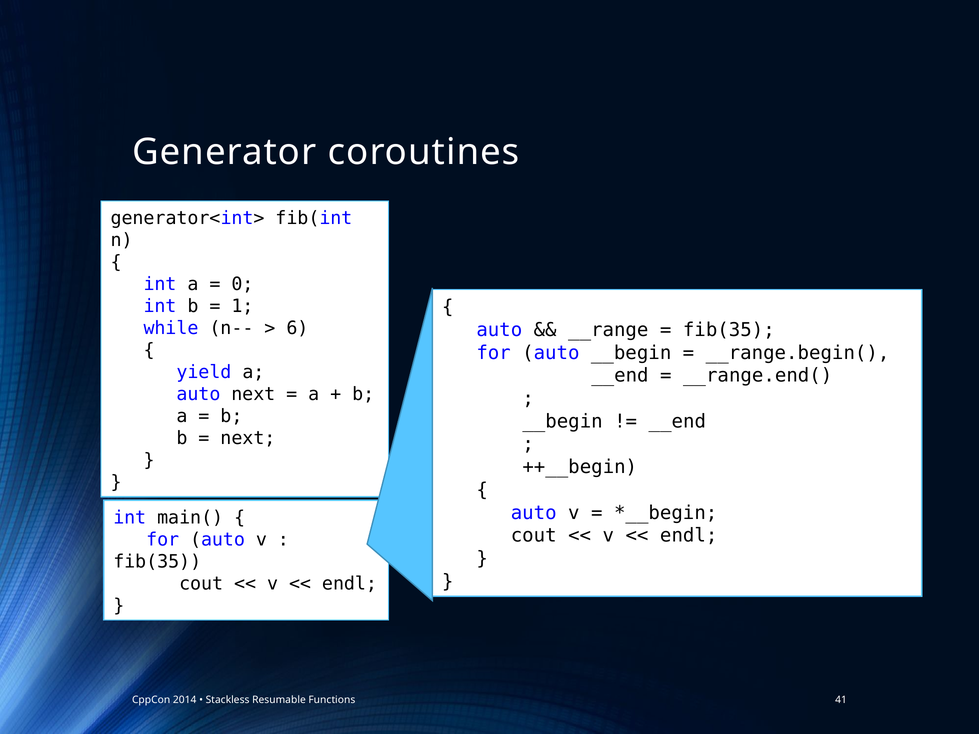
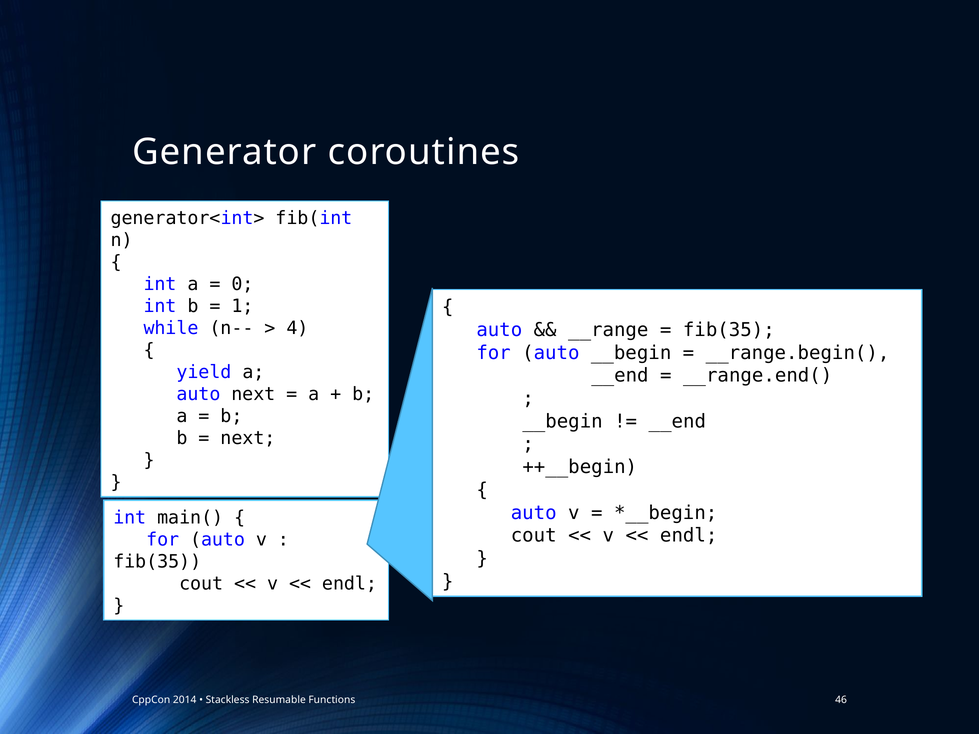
6: 6 -> 4 (297, 328)
41: 41 -> 46 (841, 700)
